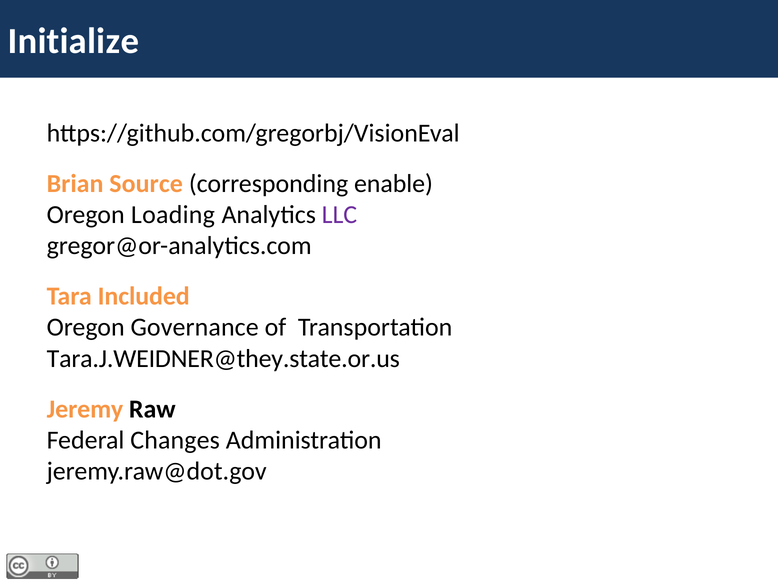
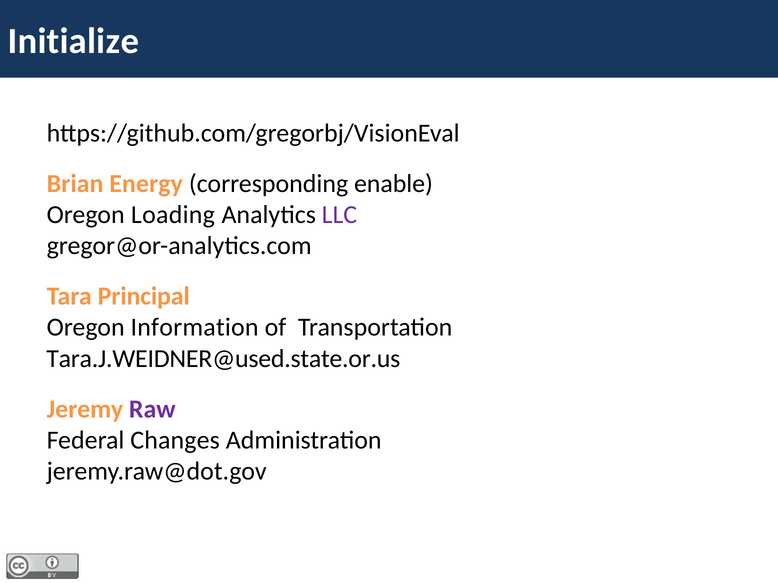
Source: Source -> Energy (146, 184)
Included: Included -> Principal (144, 297)
Governance: Governance -> Information (195, 328)
Tara.J.WEIDNER@they.state.or.us: Tara.J.WEIDNER@they.state.or.us -> Tara.J.WEIDNER@used.state.or.us (223, 359)
Raw colour: black -> purple (152, 409)
